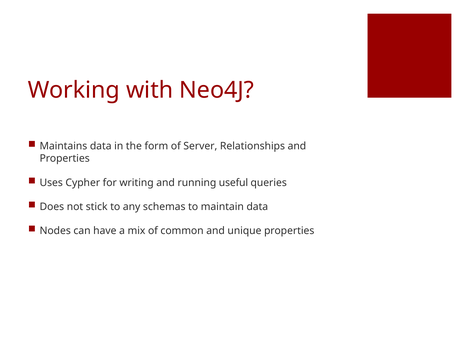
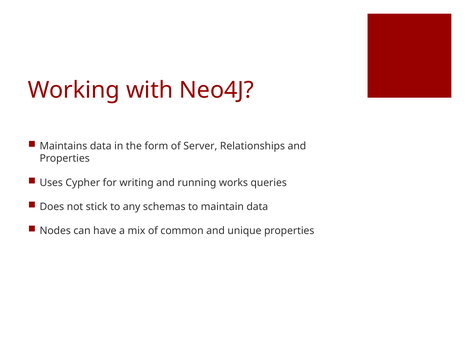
useful: useful -> works (233, 182)
